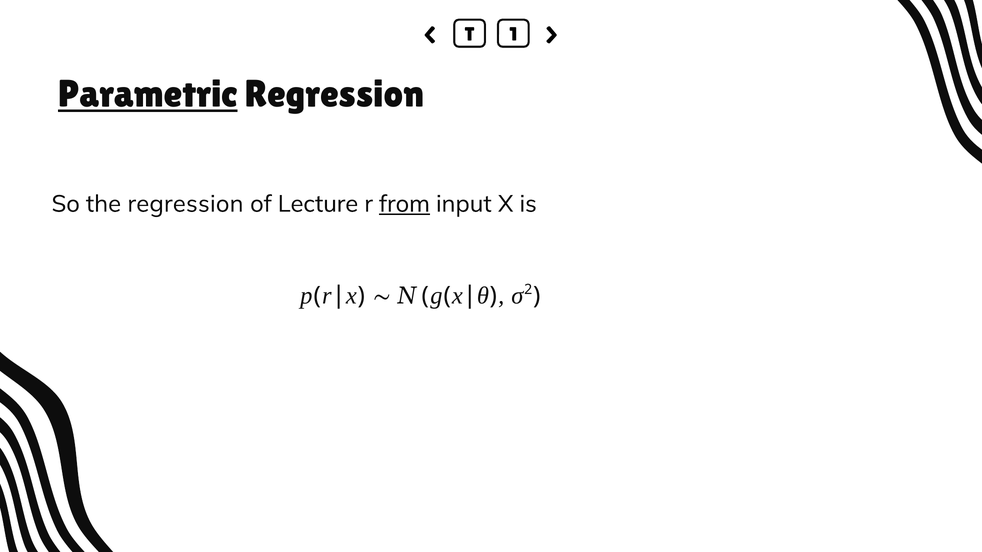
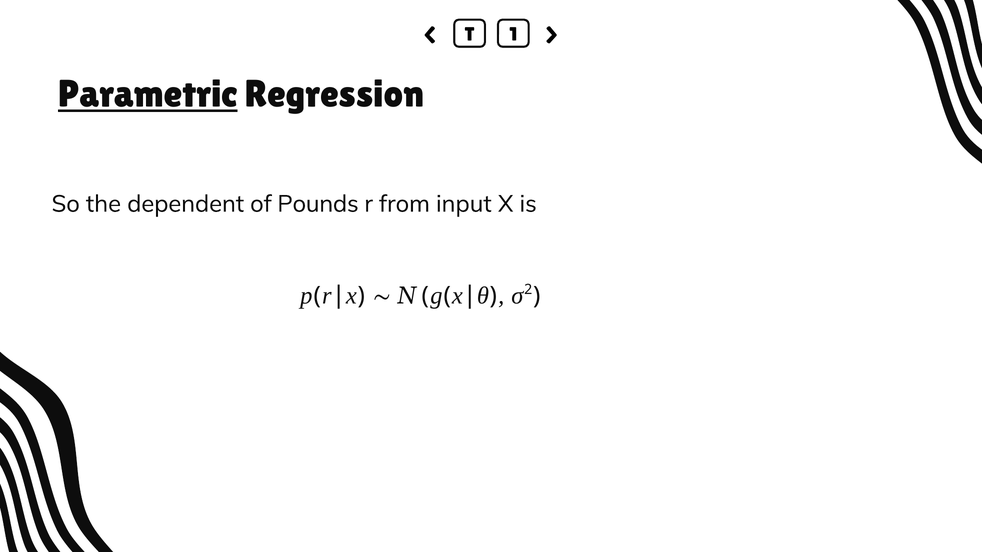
the regression: regression -> dependent (186, 204)
Lecture: Lecture -> Pounds (318, 204)
from underline: present -> none (404, 204)
